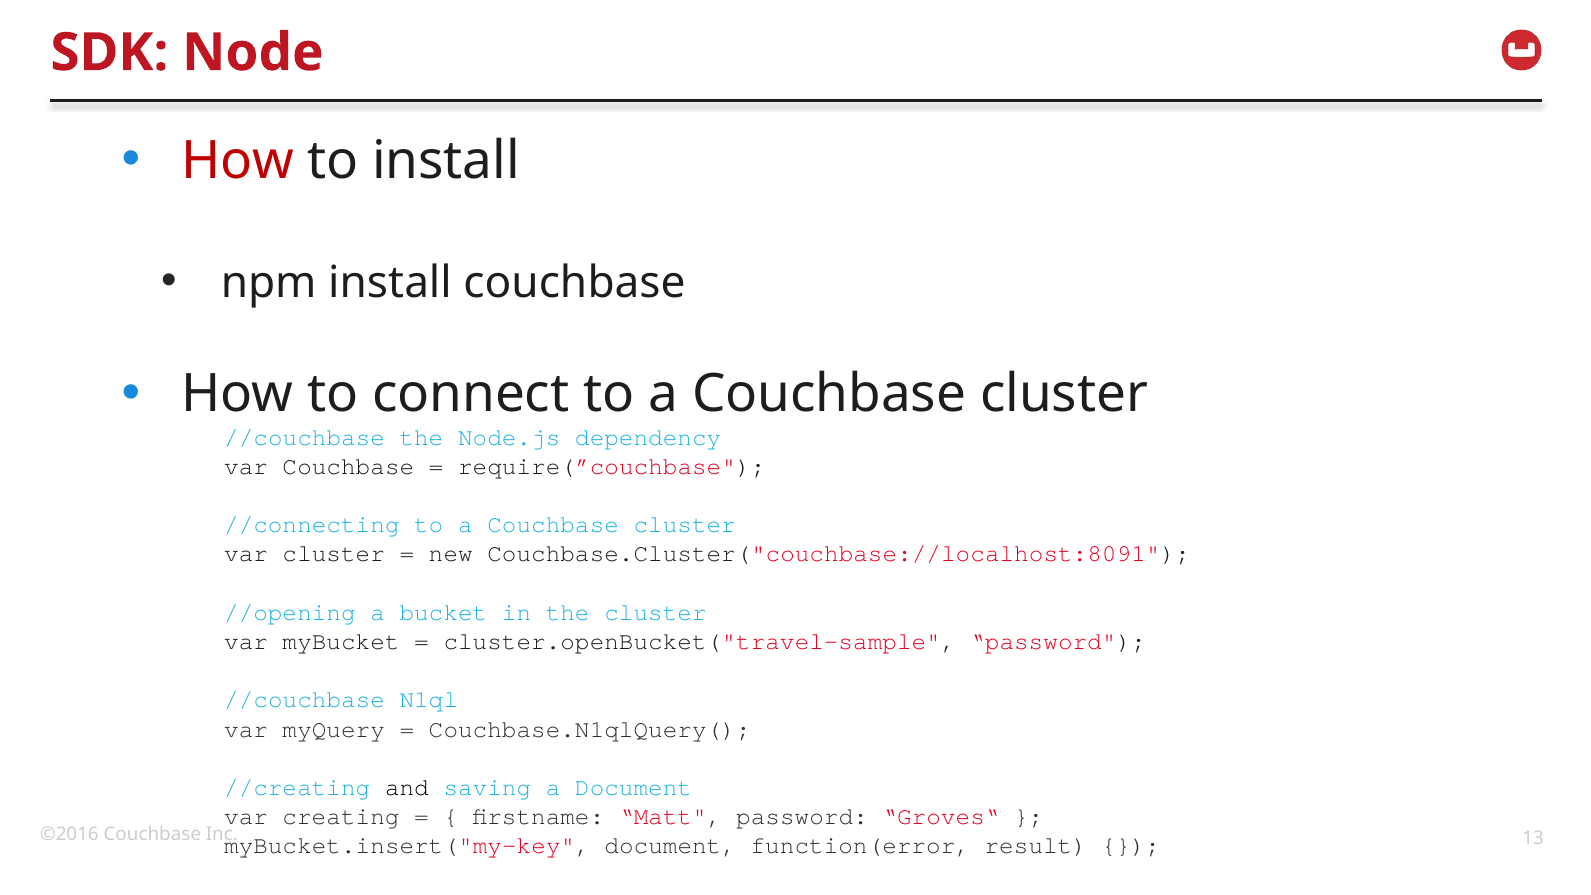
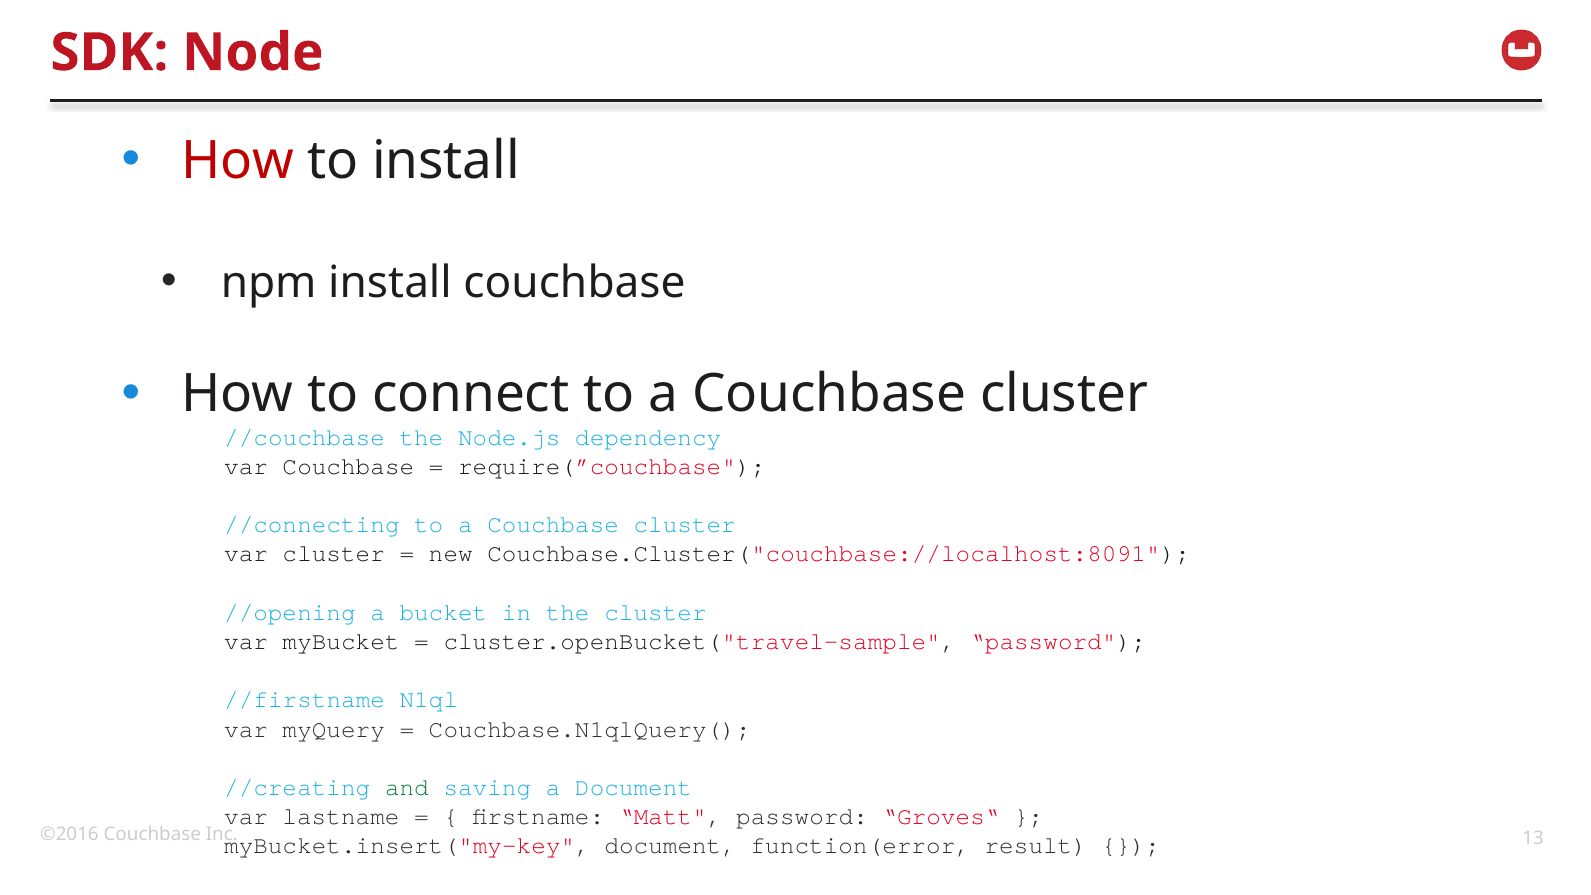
//couchbase: //couchbase -> //firstname (305, 700)
and colour: black -> green (407, 787)
creating: creating -> lastname (341, 817)
